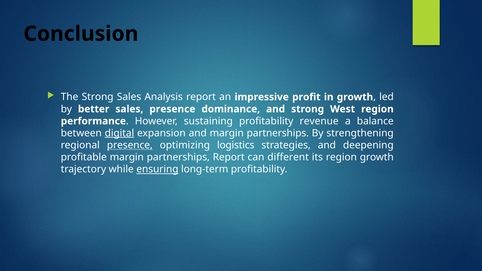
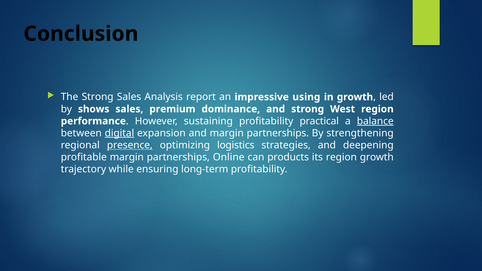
profit: profit -> using (306, 97)
better: better -> shows (94, 109)
sales presence: presence -> premium (172, 109)
revenue: revenue -> practical (319, 121)
balance underline: none -> present (375, 121)
partnerships Report: Report -> Online (229, 157)
different: different -> products (288, 157)
ensuring underline: present -> none (157, 169)
